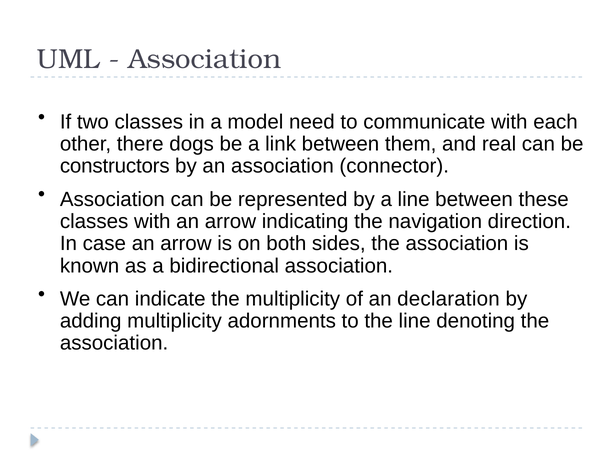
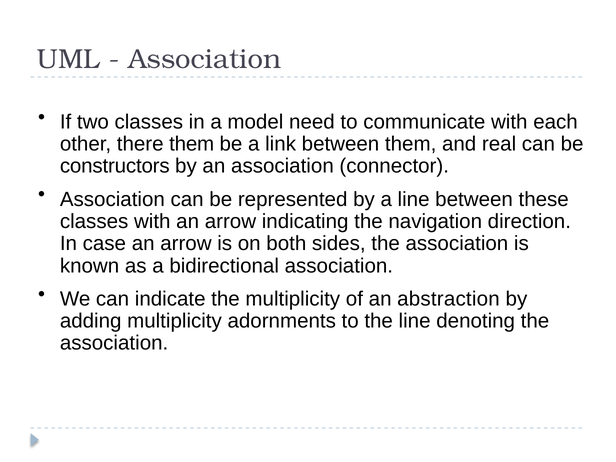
there dogs: dogs -> them (192, 144)
declaration: declaration -> abstraction (448, 299)
